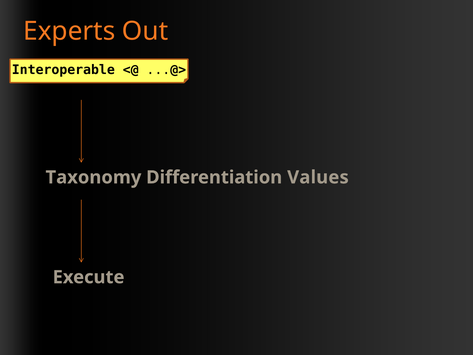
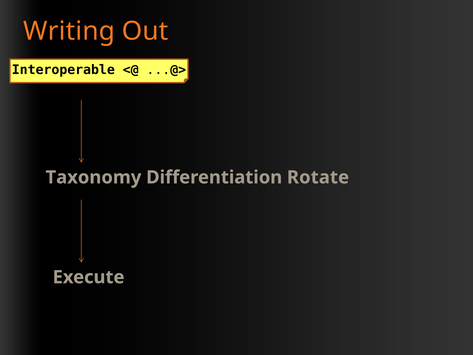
Experts: Experts -> Writing (69, 31)
Values: Values -> Rotate (318, 177)
